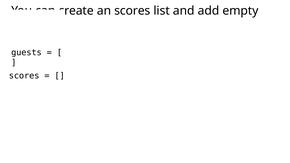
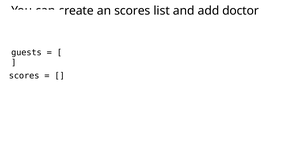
empty: empty -> doctor (241, 11)
